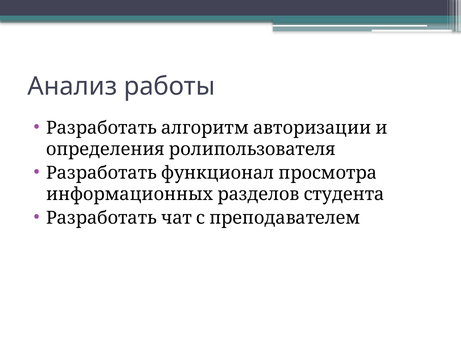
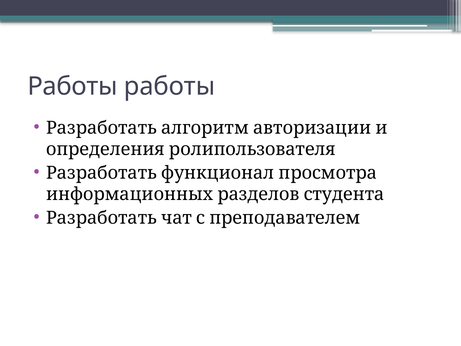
Анализ: Анализ -> Работы (73, 86)
